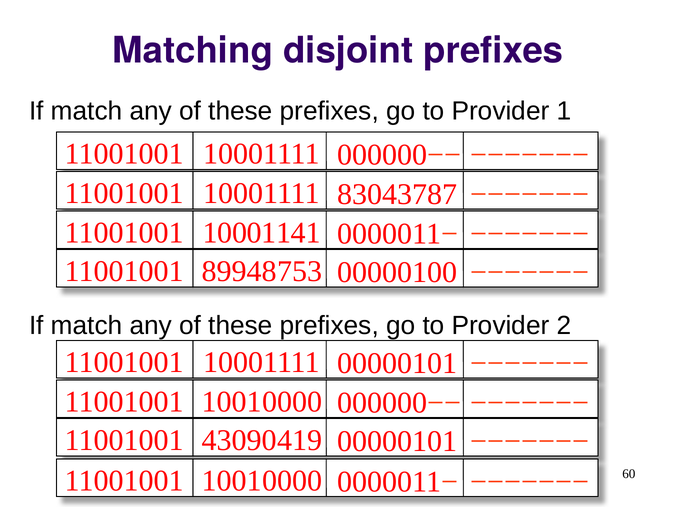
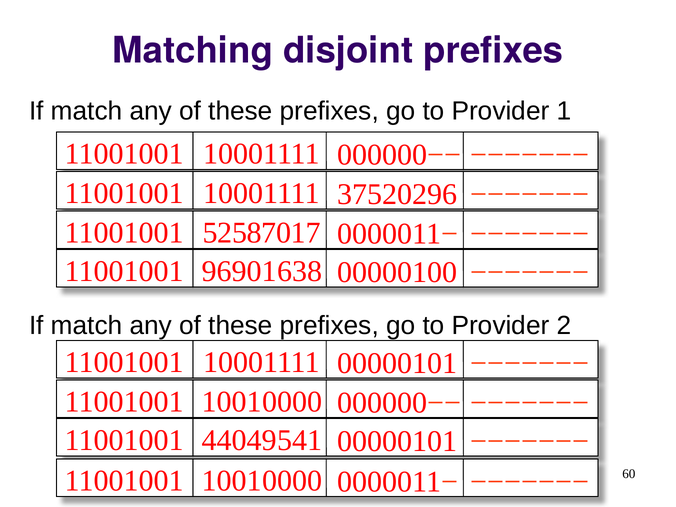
83043787: 83043787 -> 37520296 (397, 194)
10001141: 10001141 -> 52587017 (262, 233)
89948753: 89948753 -> 96901638 (262, 271)
43090419: 43090419 -> 44049541 (262, 440)
